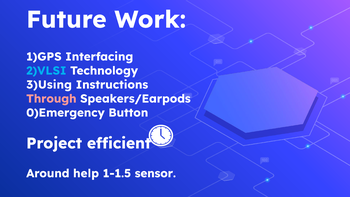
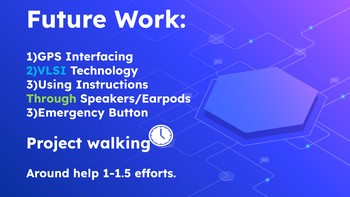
Through colour: pink -> light green (51, 99)
0)Emergency: 0)Emergency -> 3)Emergency (65, 113)
efficient: efficient -> walking (119, 143)
sensor: sensor -> efforts (155, 173)
